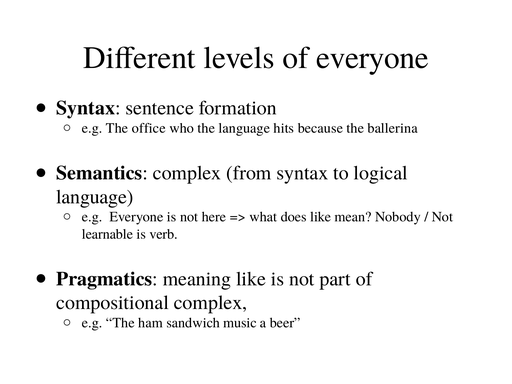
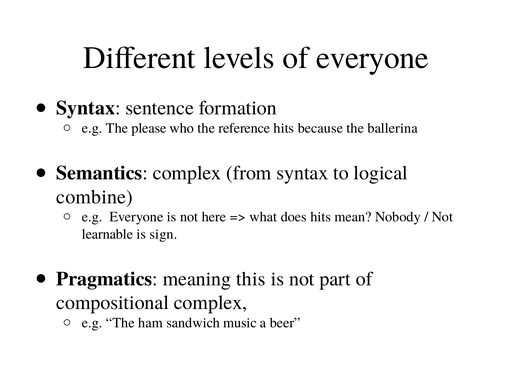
office: office -> please (149, 128)
the language: language -> reference (244, 128)
language: language -> combine (95, 197)
does like: like -> hits (321, 217)
verb: verb -> sign (163, 234)
meaning like: like -> this (251, 279)
